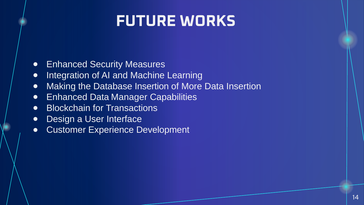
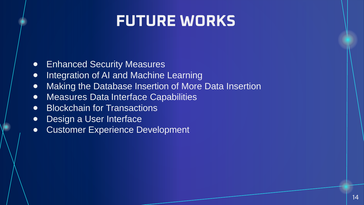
Enhanced: Enhanced -> Measures (67, 97)
Data Manager: Manager -> Interface (129, 97)
